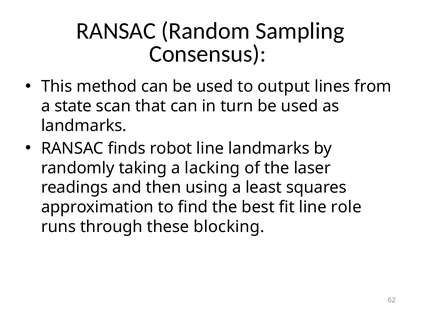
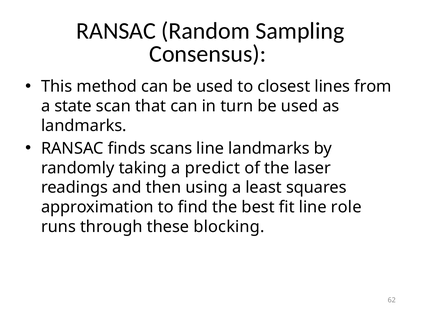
output: output -> closest (284, 87)
robot: robot -> scans (171, 149)
lacking: lacking -> predict (212, 168)
